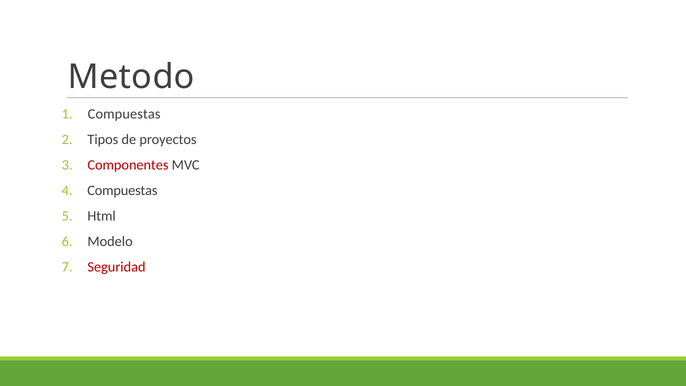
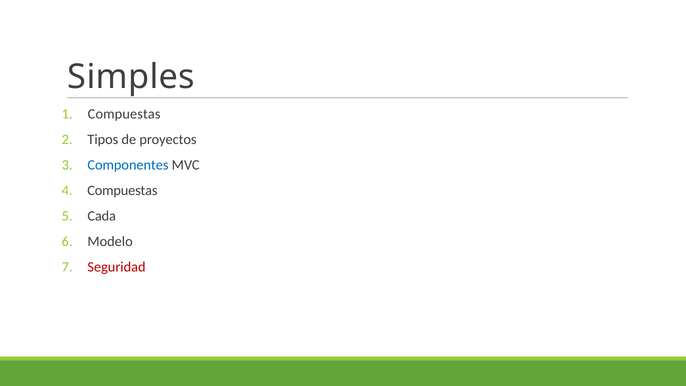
Metodo: Metodo -> Simples (131, 77)
Componentes colour: red -> blue (128, 165)
Html: Html -> Cada (102, 216)
